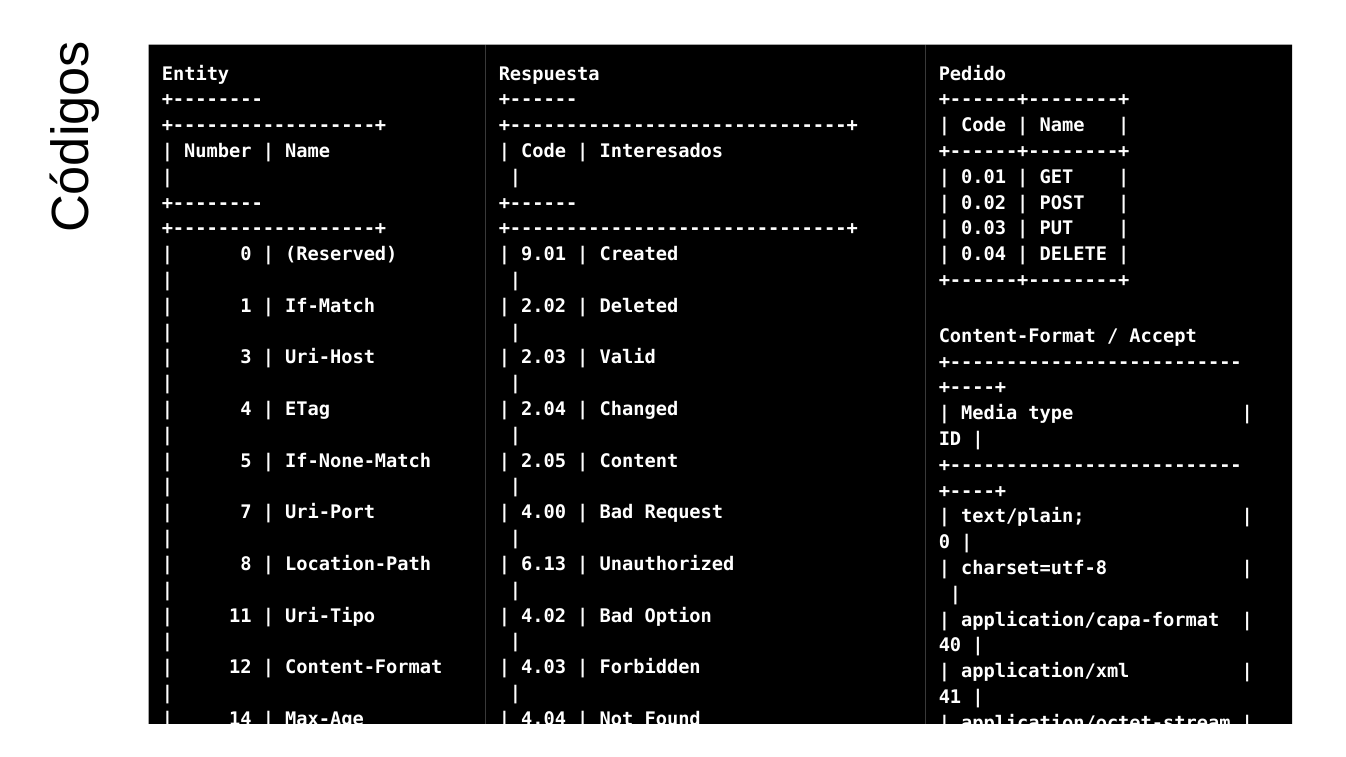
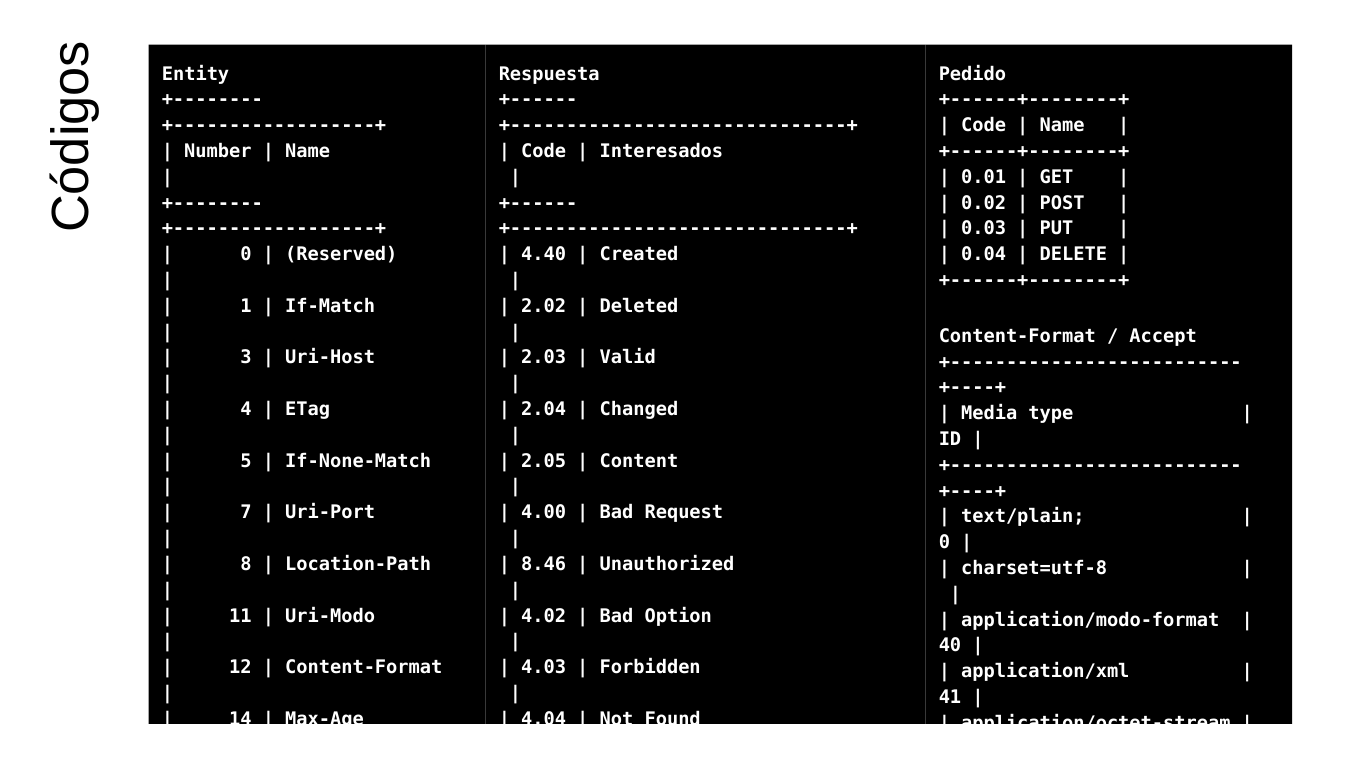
9.01: 9.01 -> 4.40 (544, 255)
6.13: 6.13 -> 8.46 (544, 564)
Uri-Tipo: Uri-Tipo -> Uri-Modo (330, 616)
application/capa-format: application/capa-format -> application/modo-format (1090, 620)
